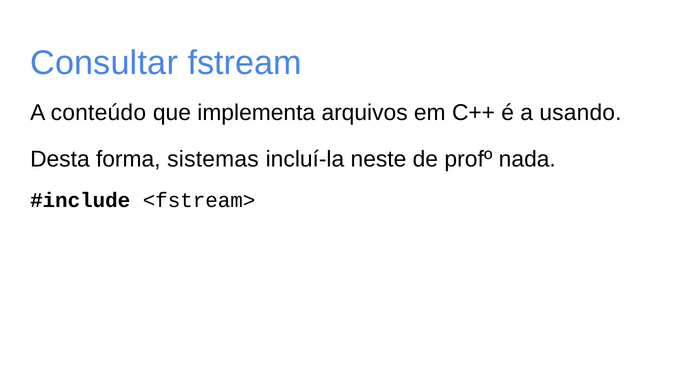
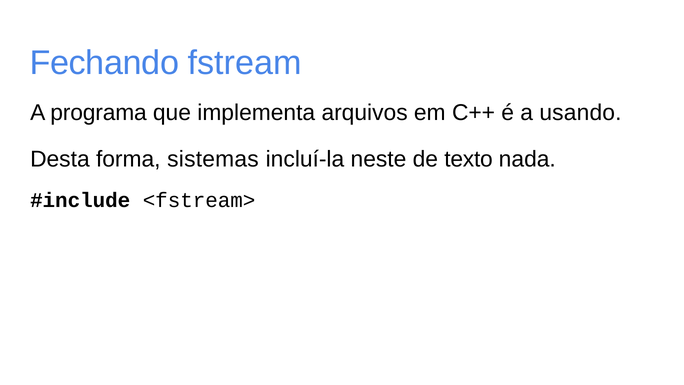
Consultar: Consultar -> Fechando (104, 63)
conteúdo: conteúdo -> programa (99, 112)
profº: profº -> texto (469, 159)
